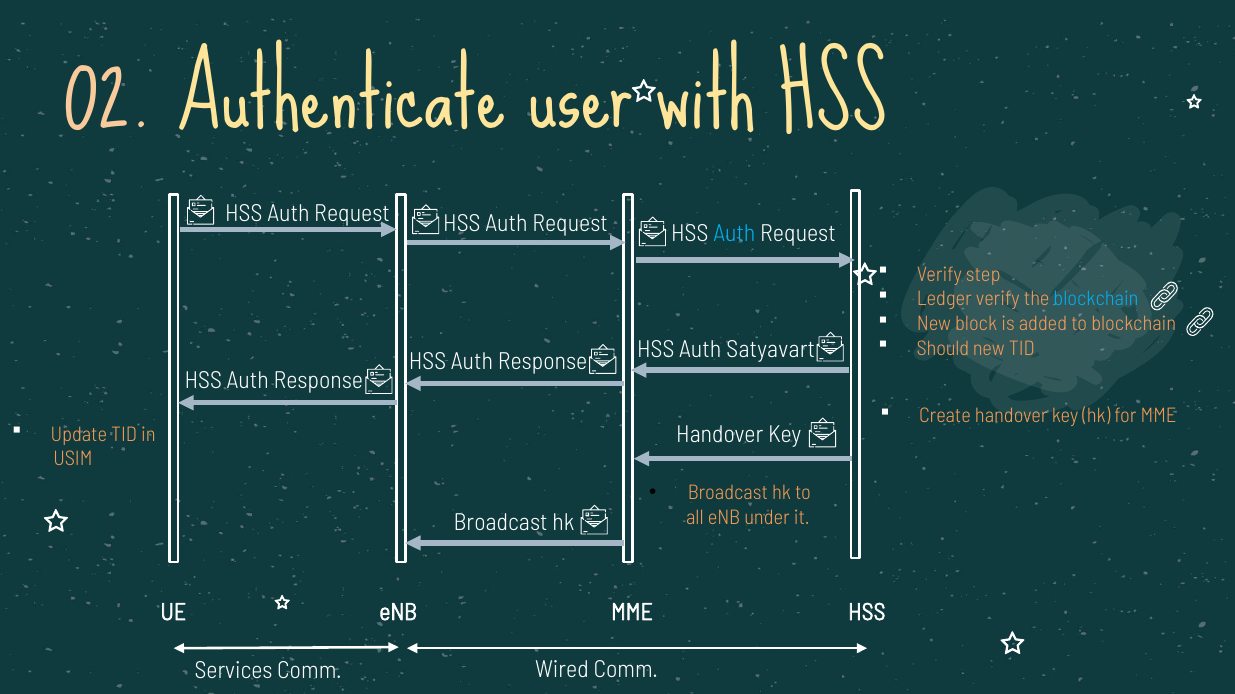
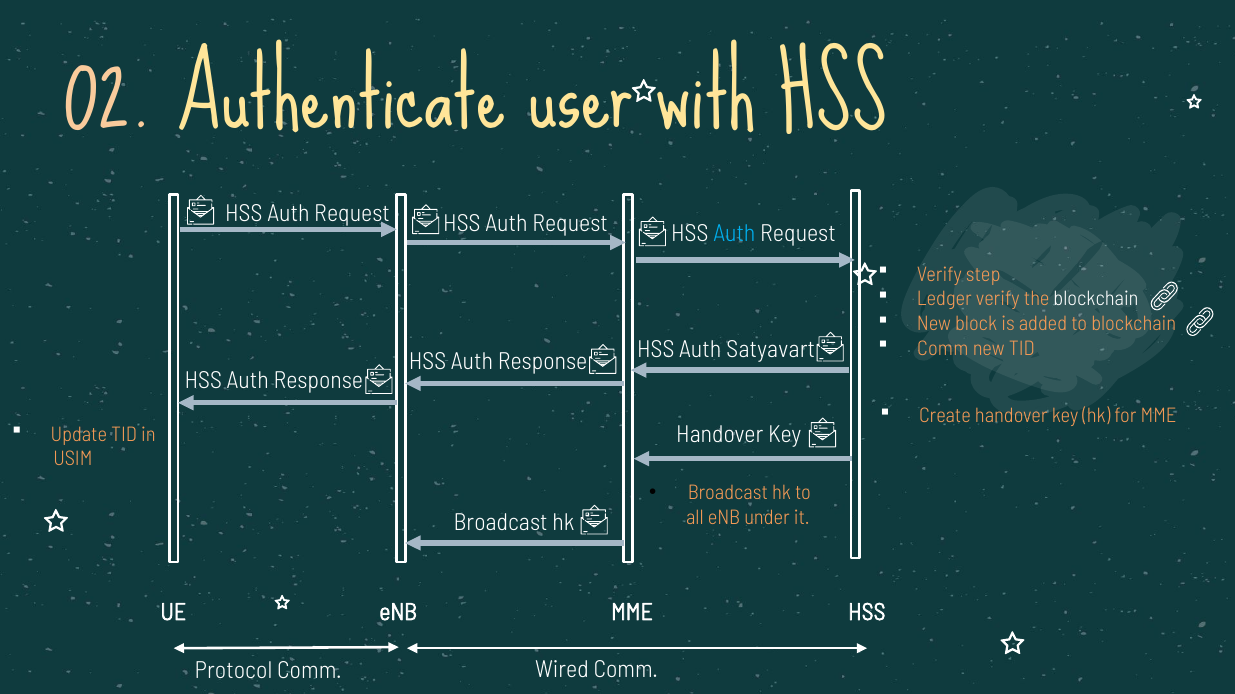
blockchain colour: light blue -> white (1096, 299)
Should: Should -> Comm (943, 349)
Services: Services -> Protocol (234, 672)
